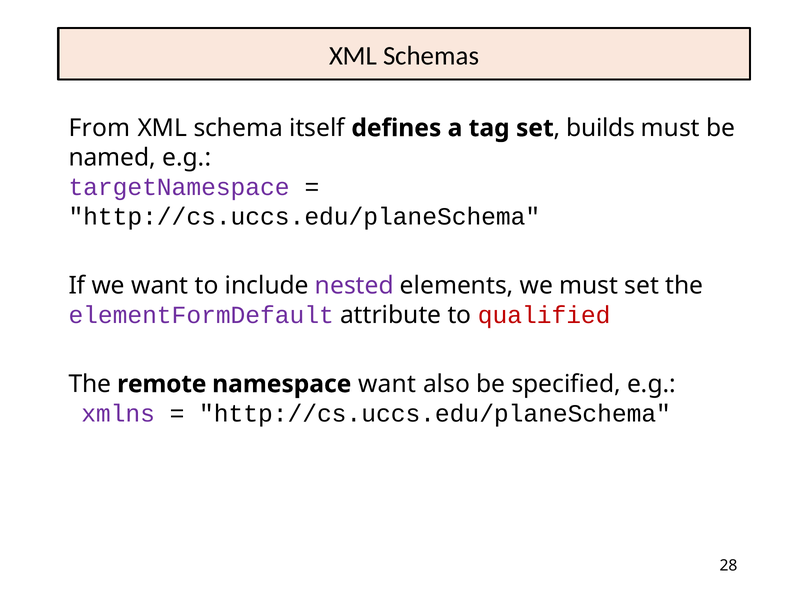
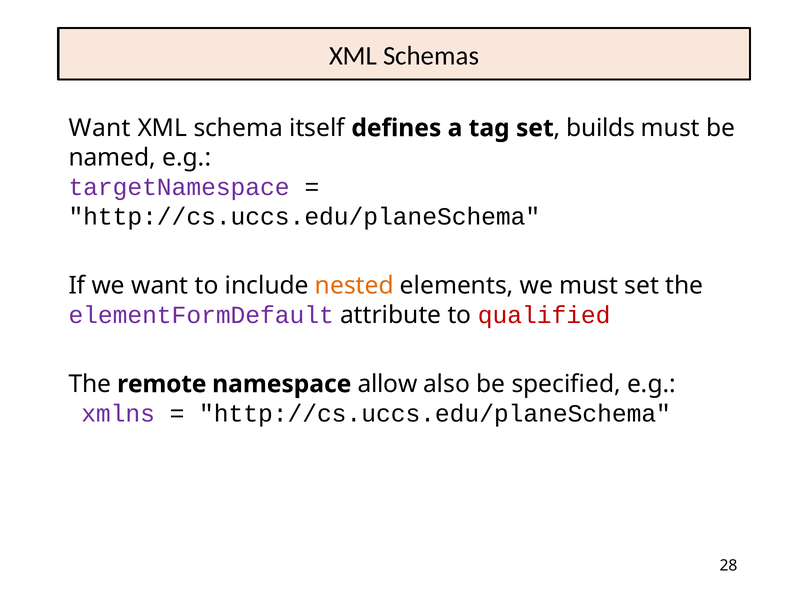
From: From -> Want (100, 128)
nested colour: purple -> orange (354, 285)
namespace want: want -> allow (387, 384)
